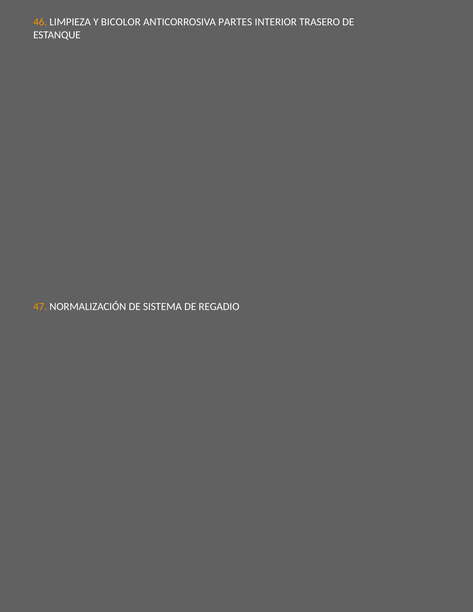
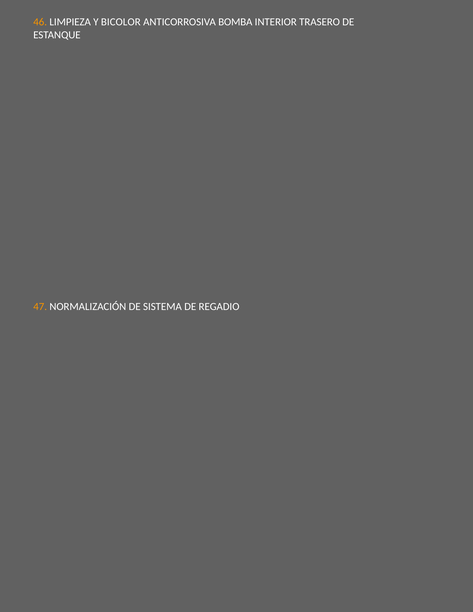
PARTES: PARTES -> BOMBA (235, 22)
